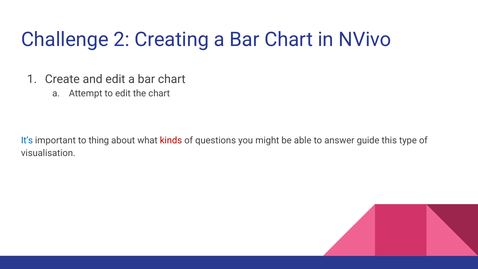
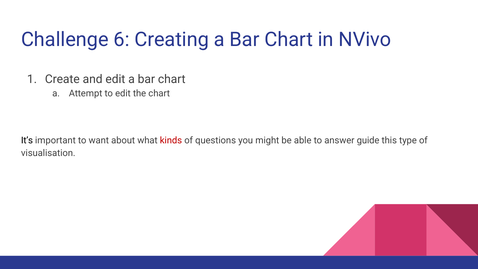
2: 2 -> 6 (122, 40)
It’s colour: blue -> black (27, 140)
thing: thing -> want (99, 140)
